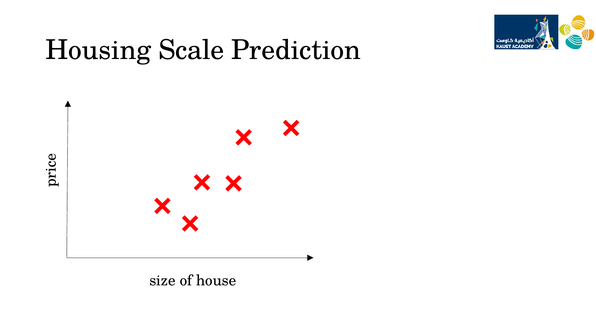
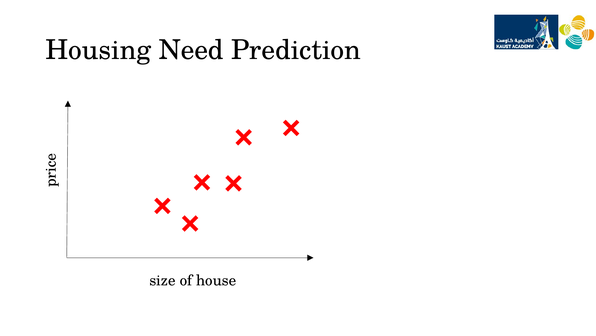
Scale: Scale -> Need (191, 50)
